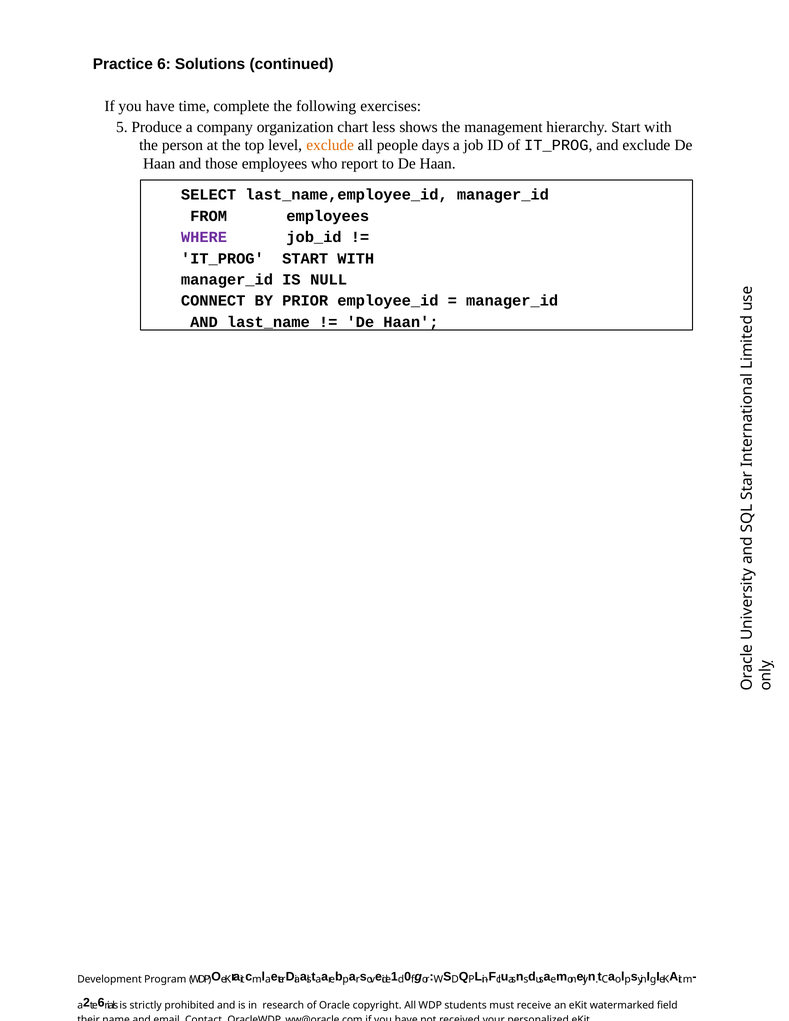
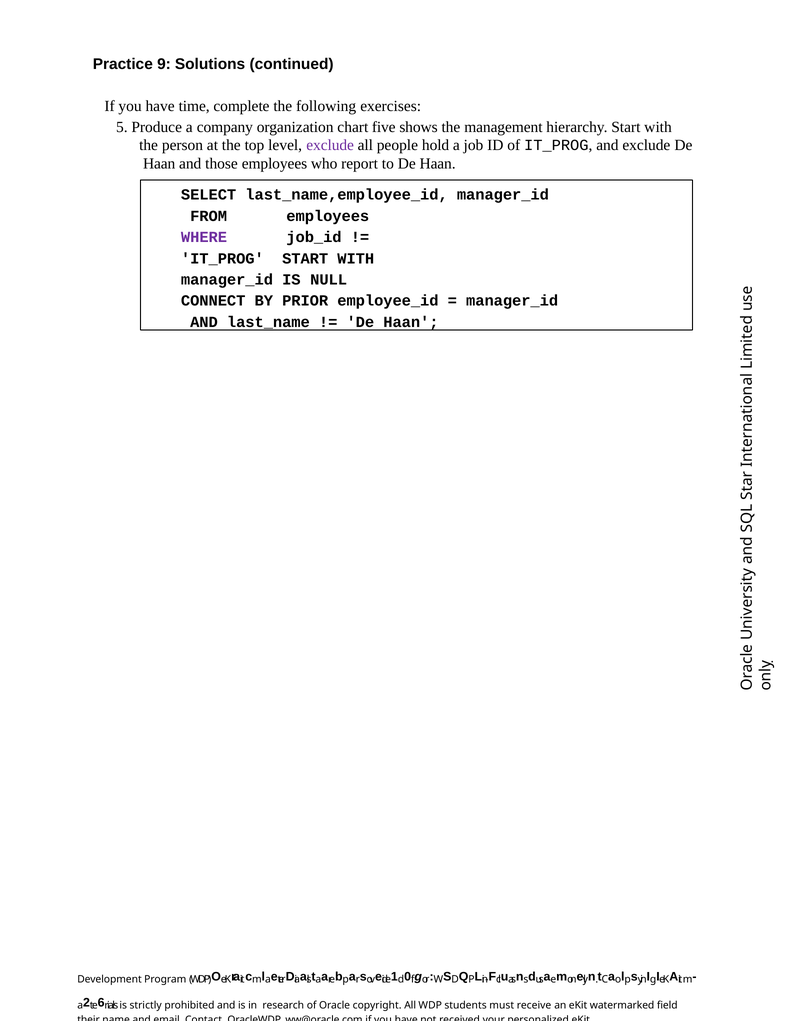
Practice 6: 6 -> 9 (164, 64)
less: less -> five (384, 127)
exclude colour: orange -> purple (330, 145)
days: days -> hold (436, 145)
